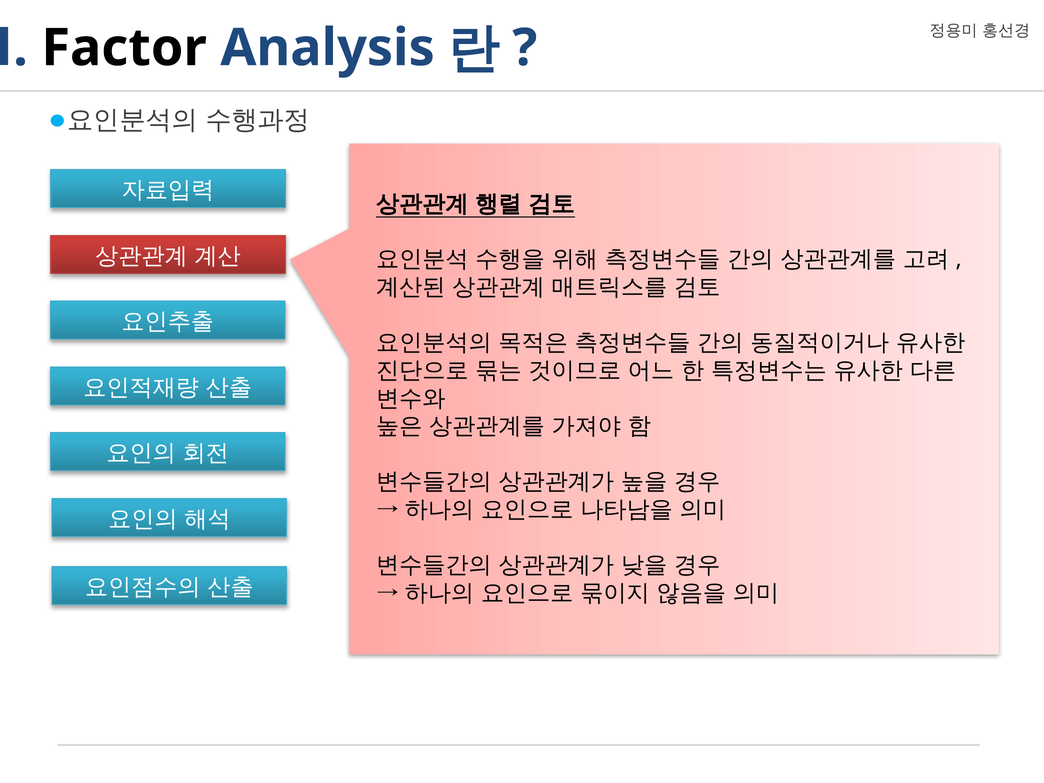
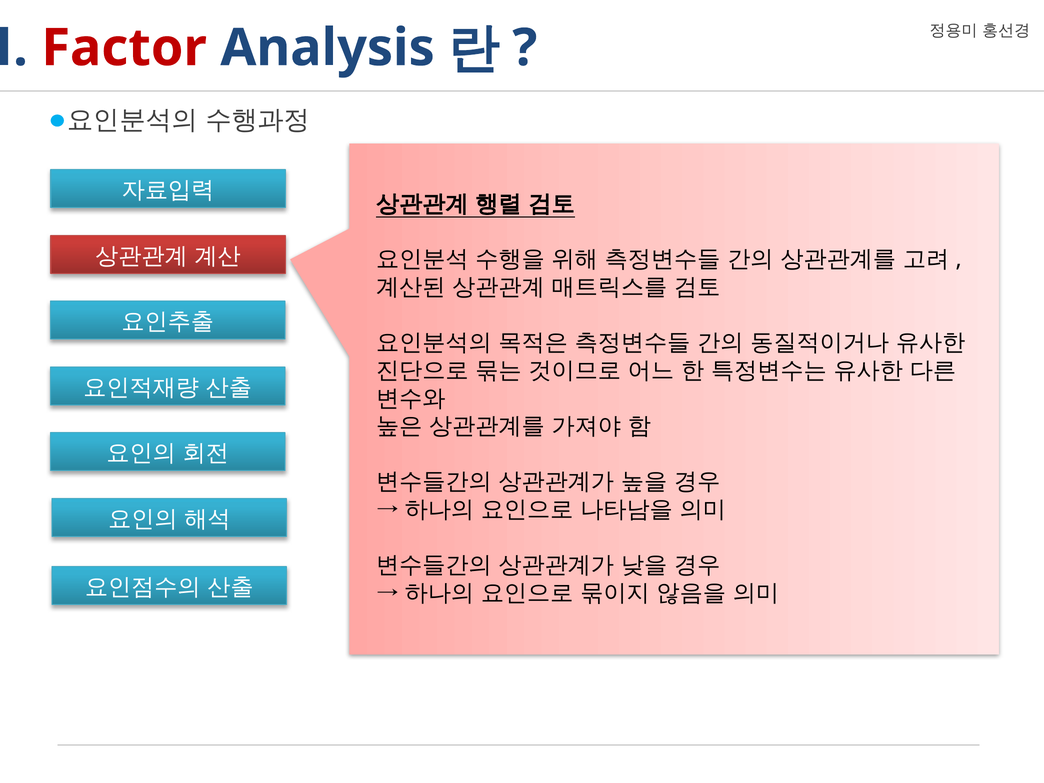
Factor colour: black -> red (124, 48)
